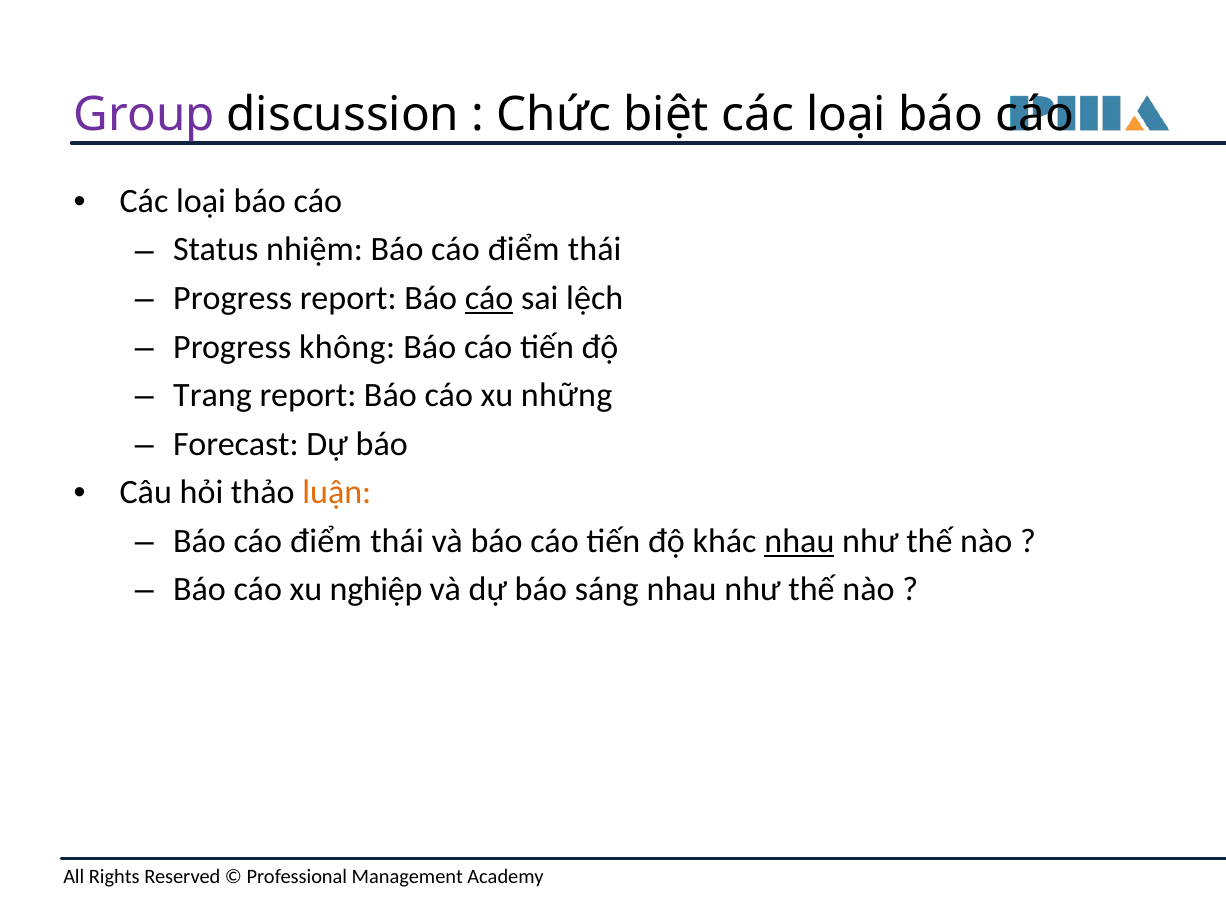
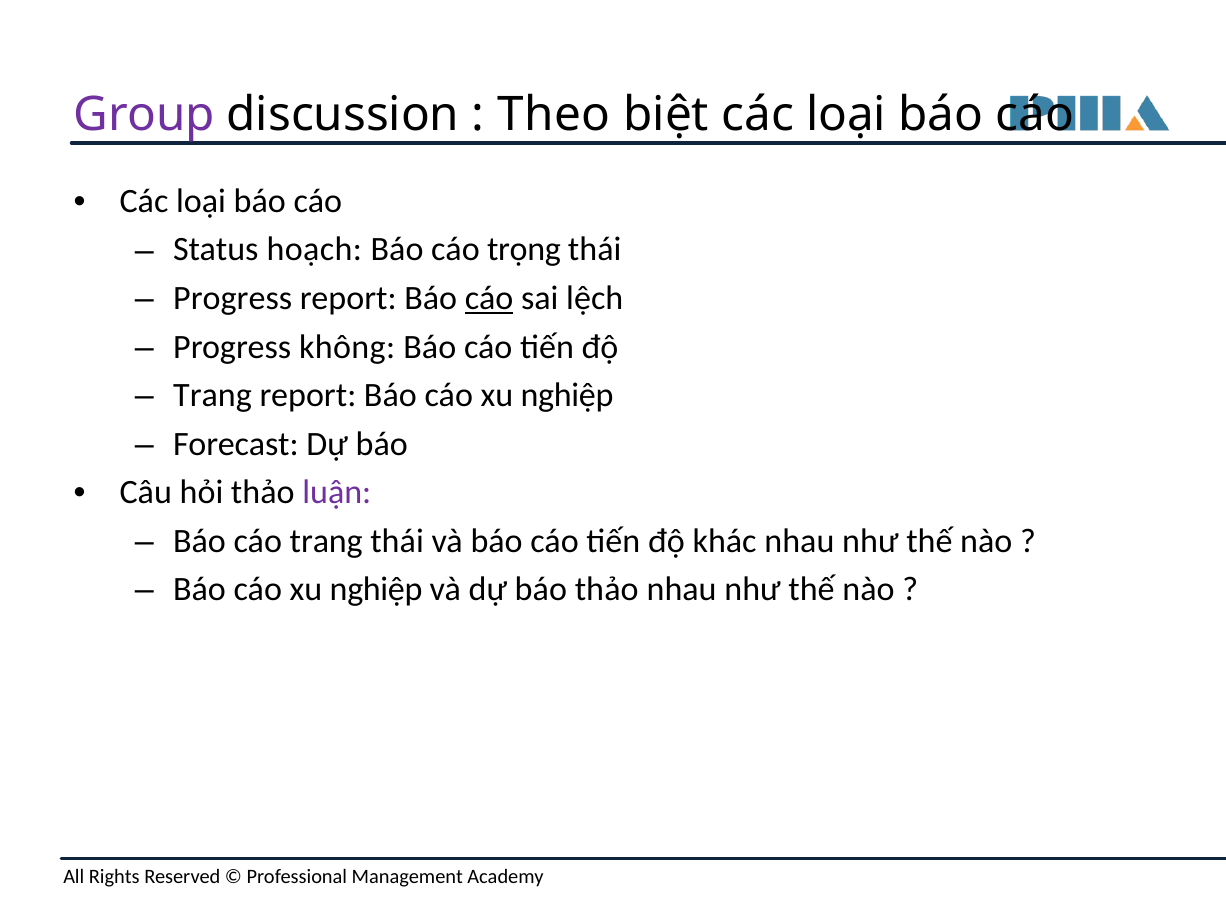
Chức: Chức -> Theo (554, 115)
nhiệm: nhiệm -> hoạch (314, 250)
điểm: điểm -> trọng (524, 250)
những: những -> nghiệp (567, 395)
luận colour: orange -> purple (337, 492)
điểm: điểm -> trang (326, 541)
nhau underline: present -> none (799, 541)
báo sáng: sáng -> thảo (607, 589)
